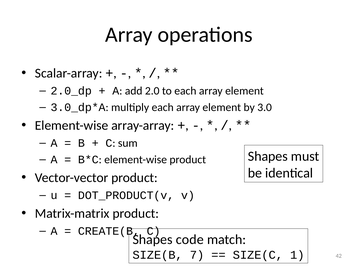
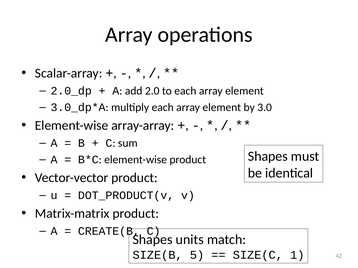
code: code -> units (190, 240)
7: 7 -> 5 (197, 255)
